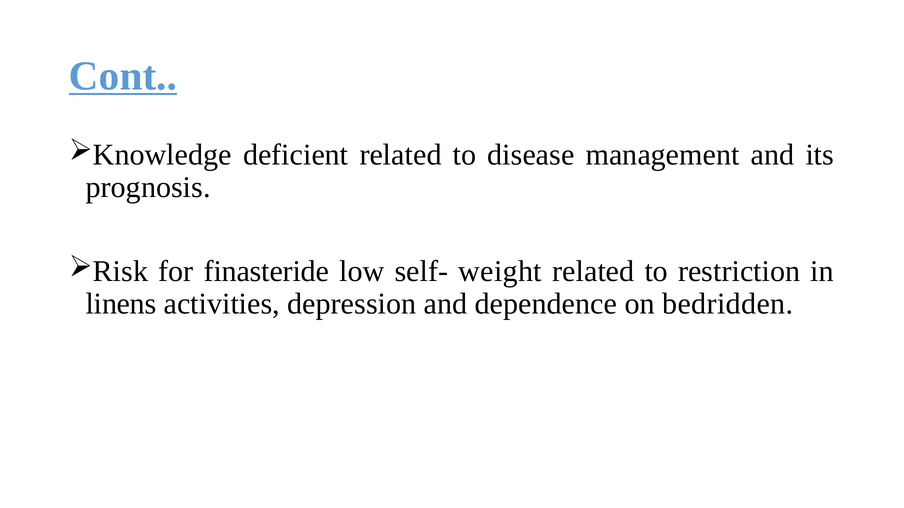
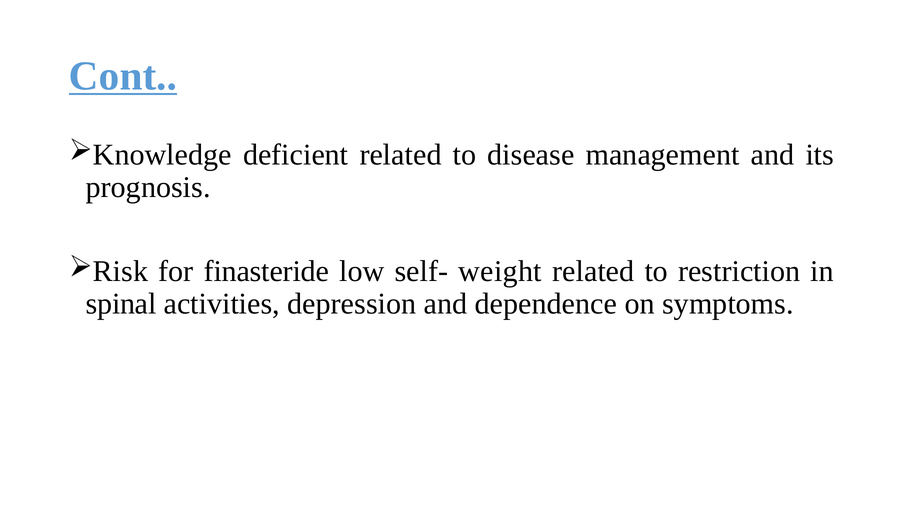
linens: linens -> spinal (121, 304)
bedridden: bedridden -> symptoms (728, 304)
